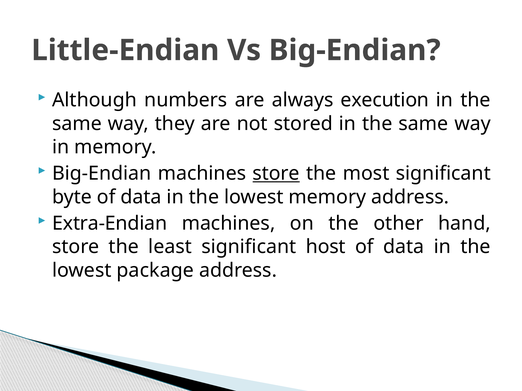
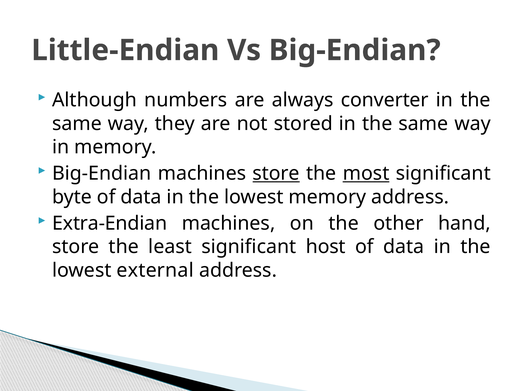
execution: execution -> converter (385, 100)
most underline: none -> present (366, 174)
package: package -> external (155, 271)
